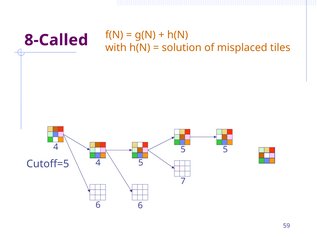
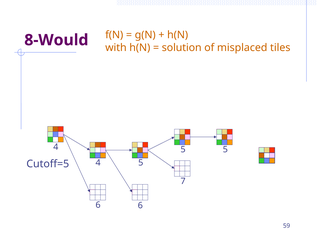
8-Called: 8-Called -> 8-Would (56, 40)
